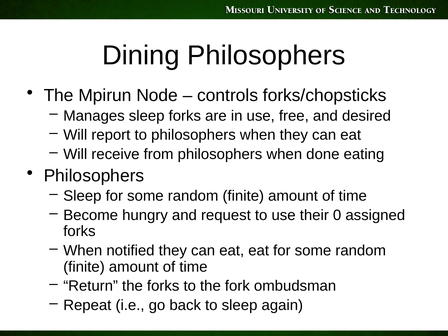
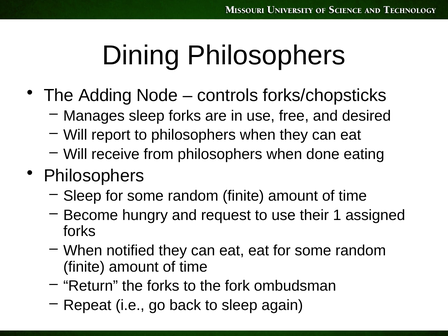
Mpirun: Mpirun -> Adding (105, 96)
0: 0 -> 1 (337, 215)
